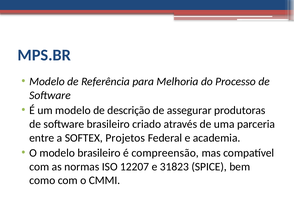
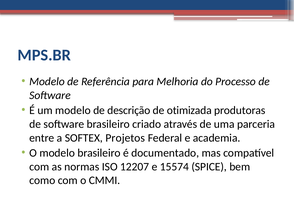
assegurar: assegurar -> otimizada (189, 110)
compreensão: compreensão -> documentado (165, 153)
31823: 31823 -> 15574 (174, 166)
